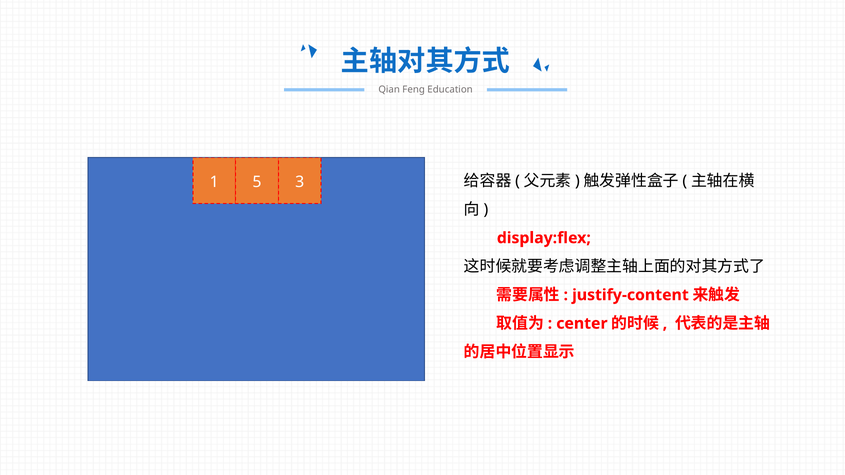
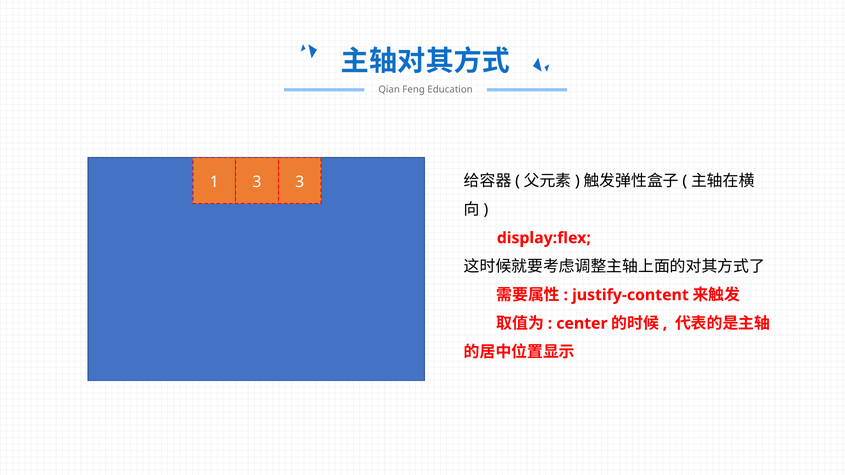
1 5: 5 -> 3 (257, 182)
